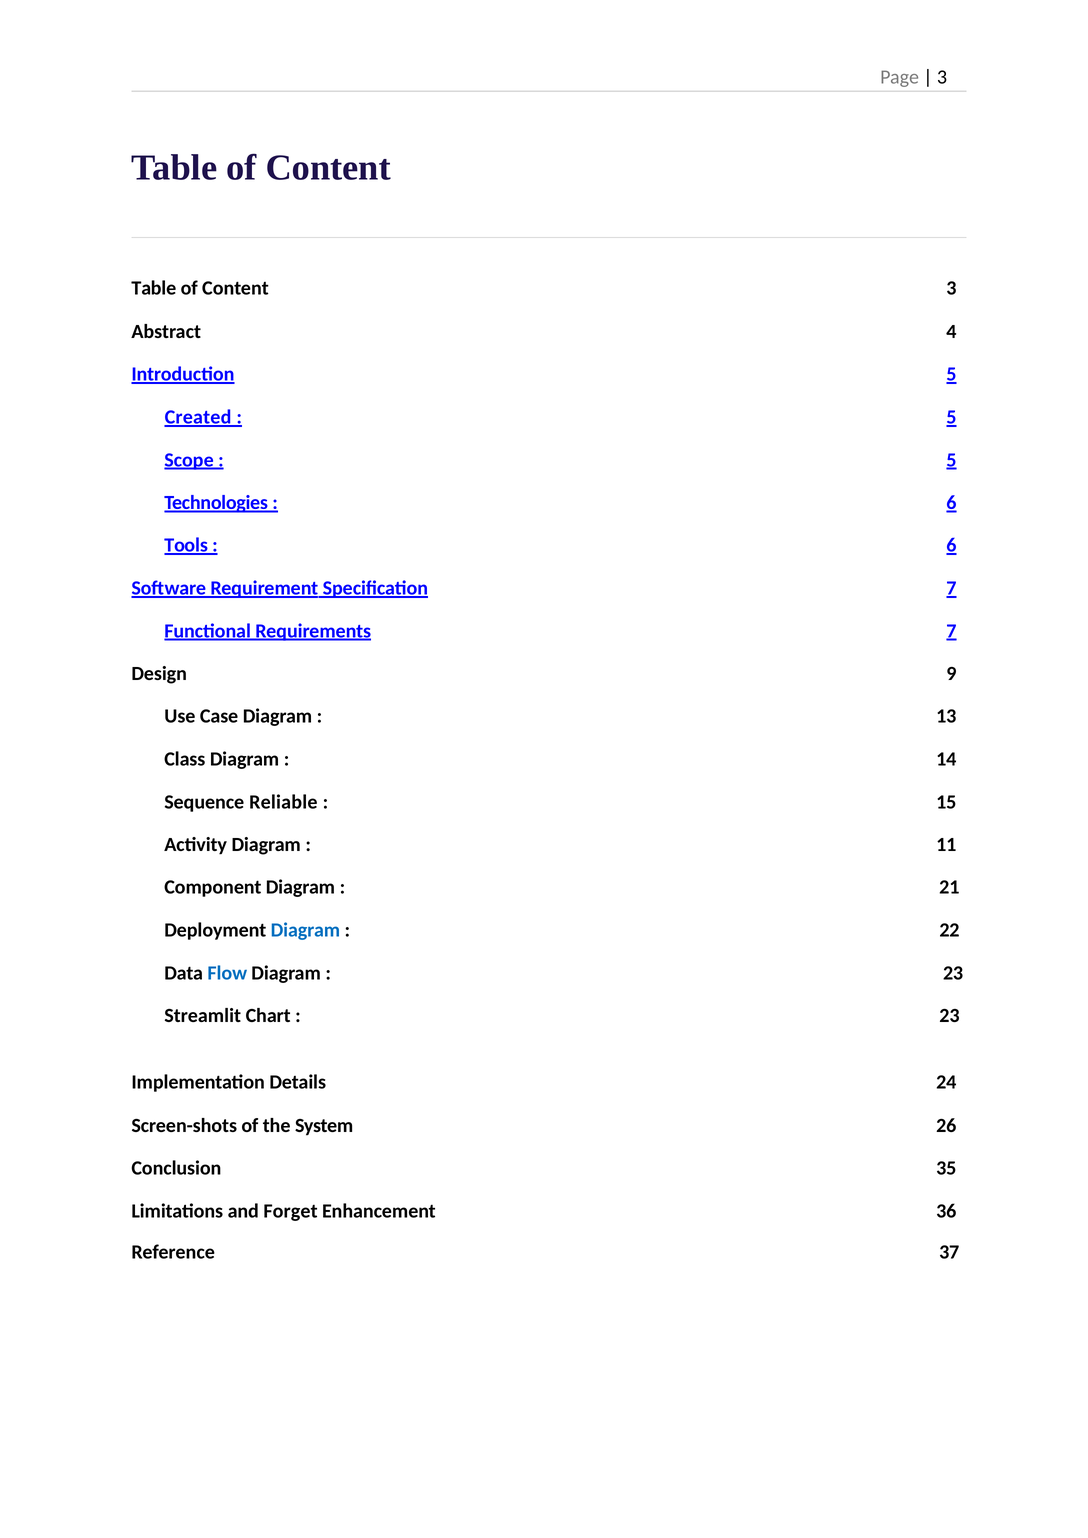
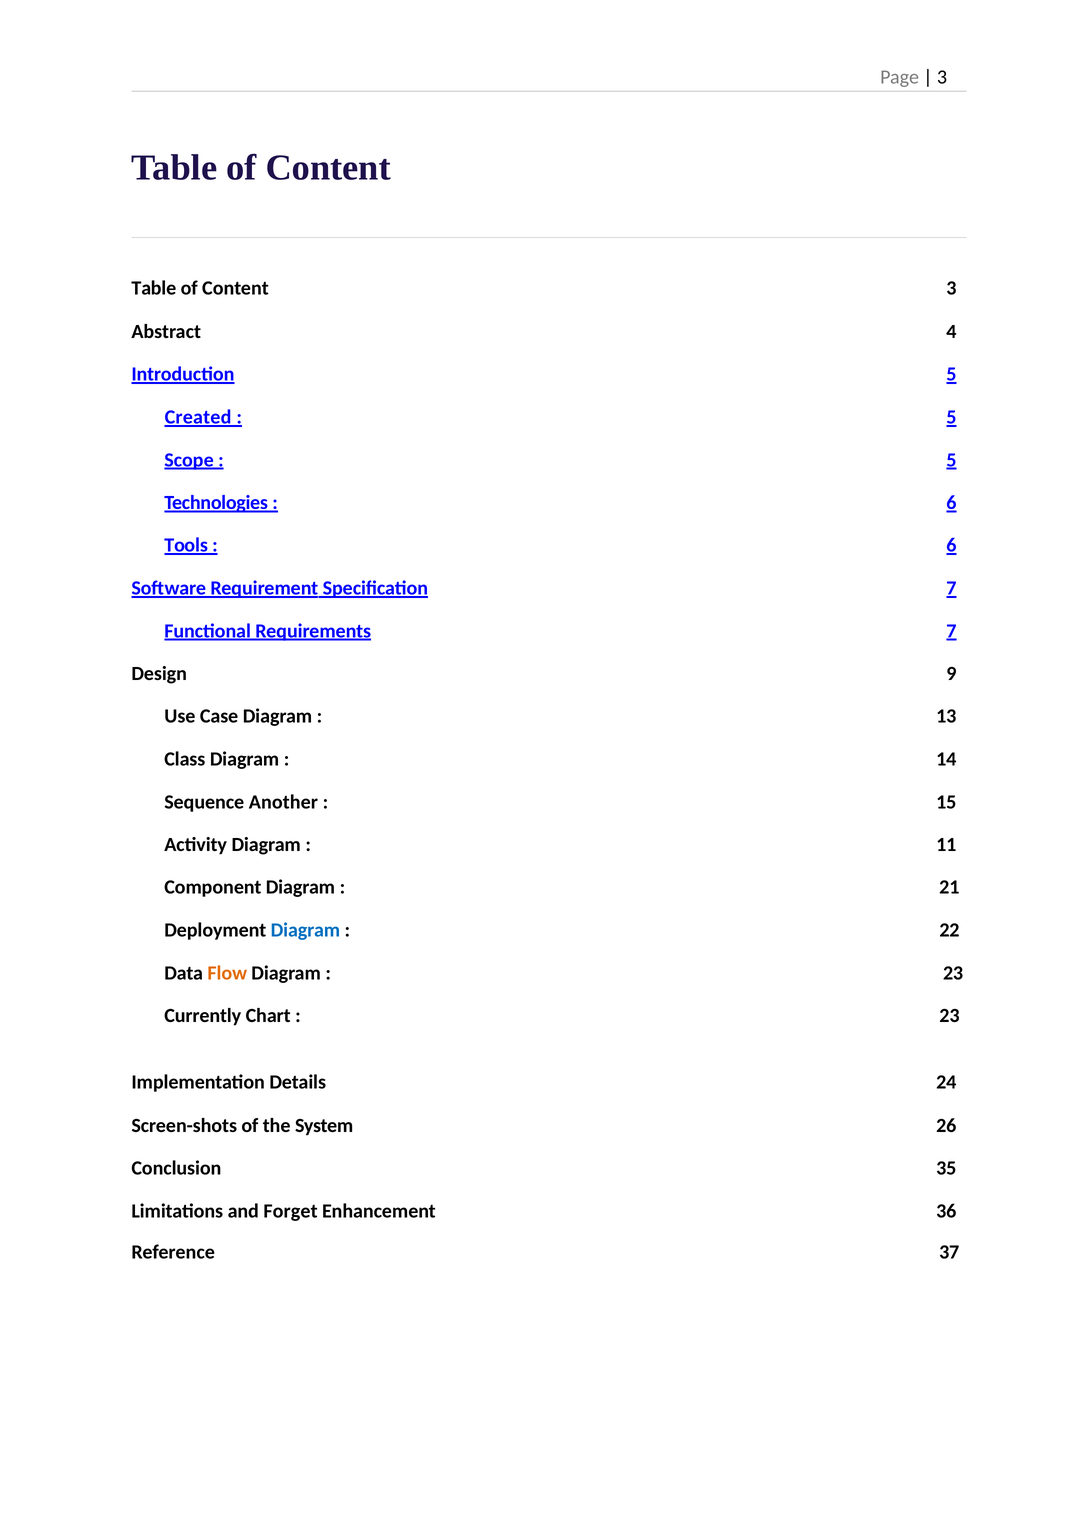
Reliable: Reliable -> Another (283, 802)
Flow colour: blue -> orange (227, 973)
Streamlit: Streamlit -> Currently (203, 1016)
